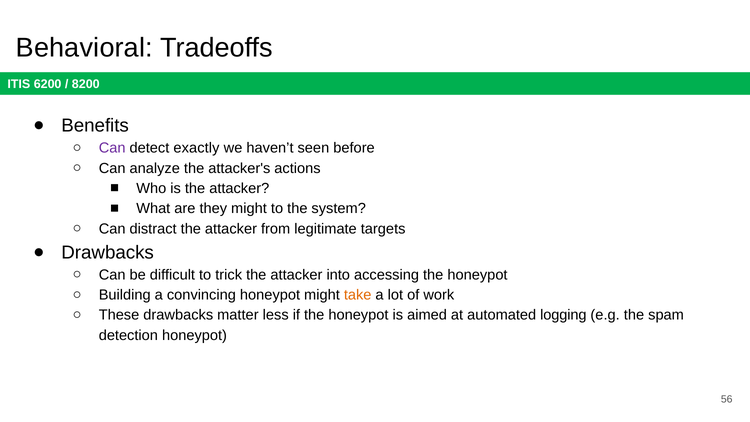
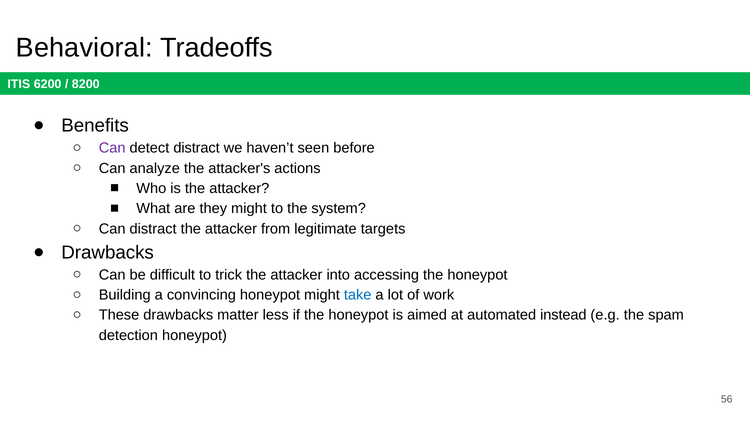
detect exactly: exactly -> distract (197, 148)
take colour: orange -> blue (358, 295)
logging: logging -> instead (563, 315)
